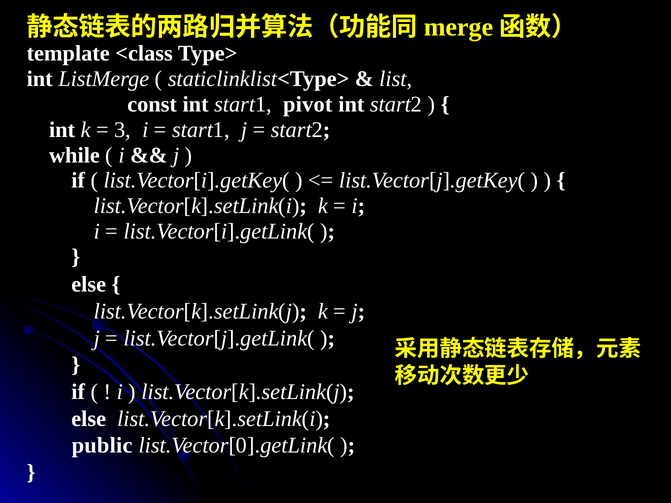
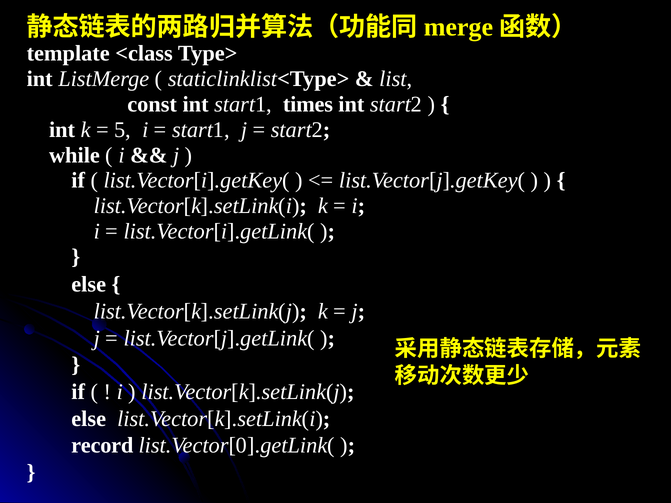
pivot: pivot -> times (308, 104)
3: 3 -> 5 (123, 130)
public: public -> record (102, 446)
